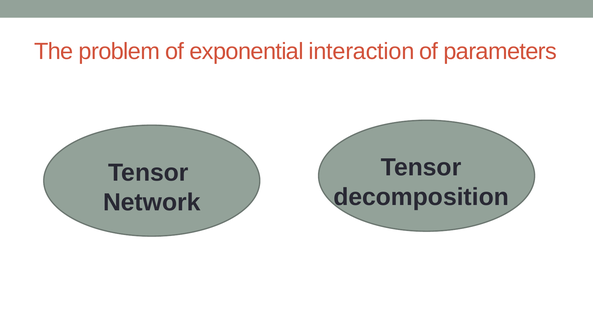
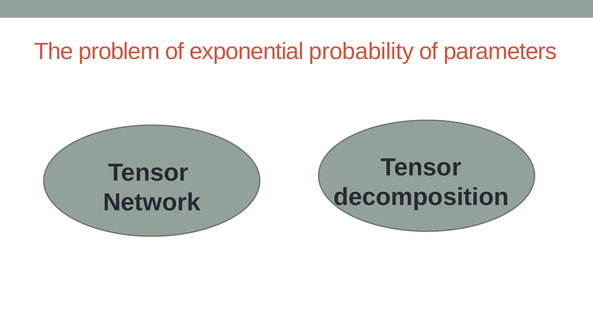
interaction: interaction -> probability (361, 52)
